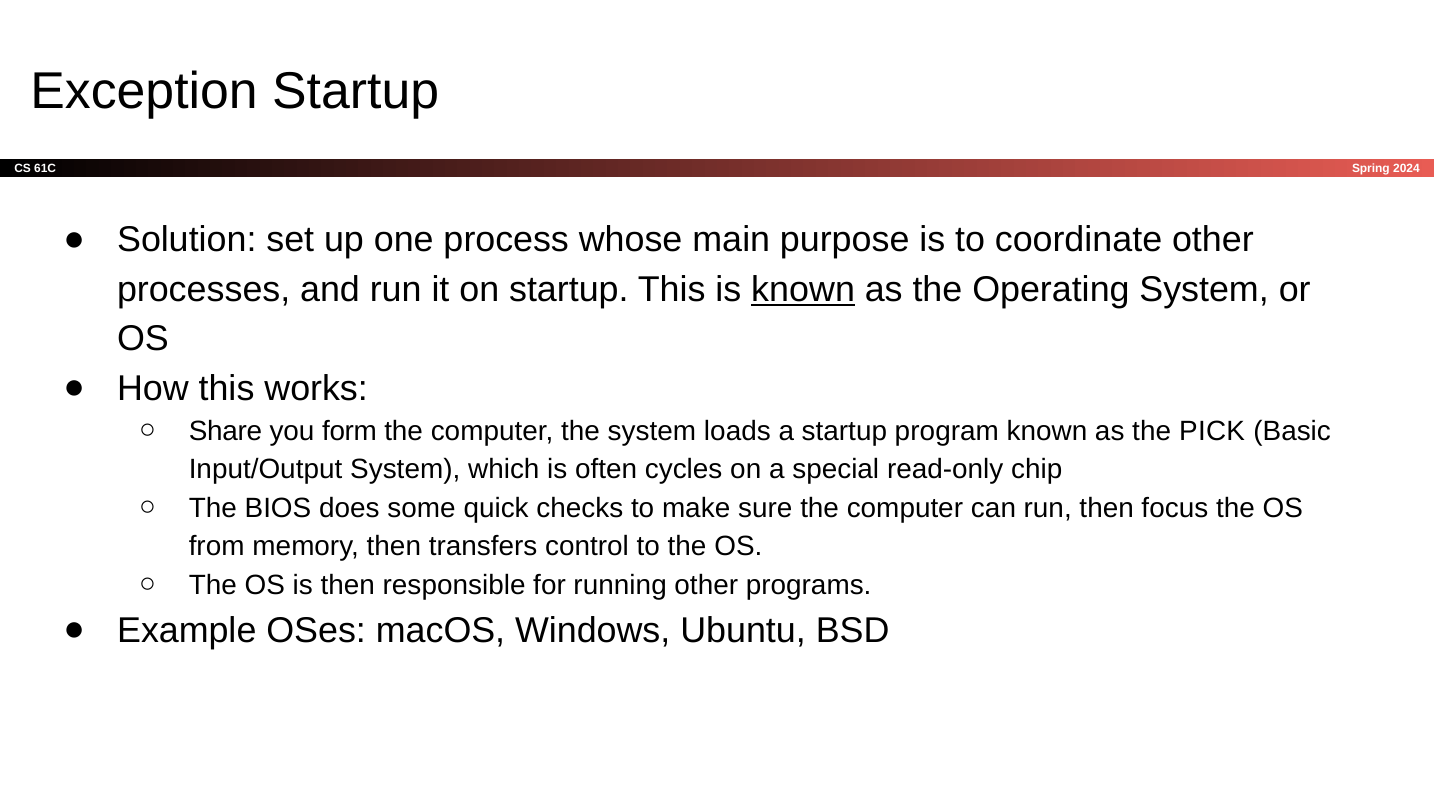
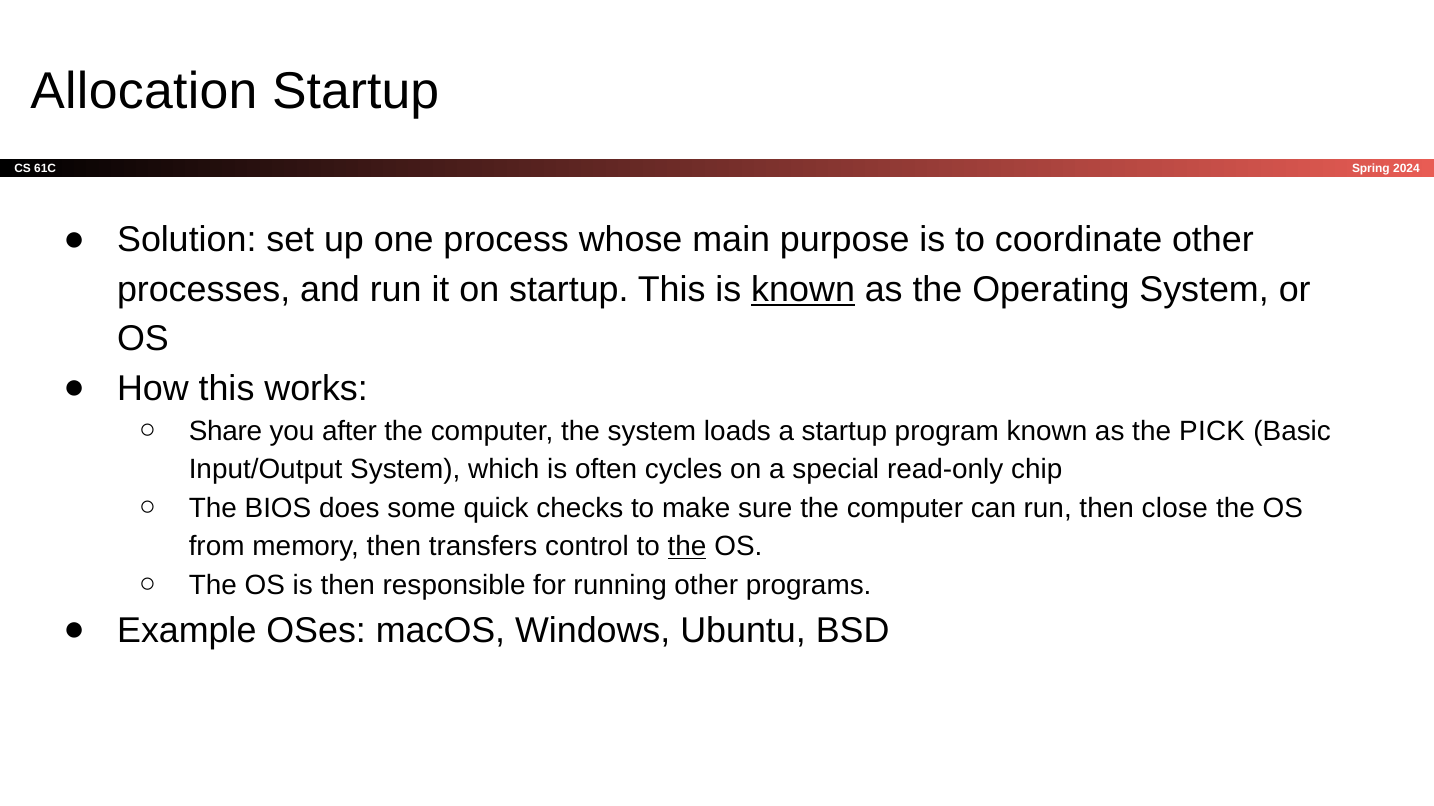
Exception: Exception -> Allocation (144, 91)
form: form -> after (350, 431)
focus: focus -> close (1175, 509)
the underline: none -> present (687, 547)
